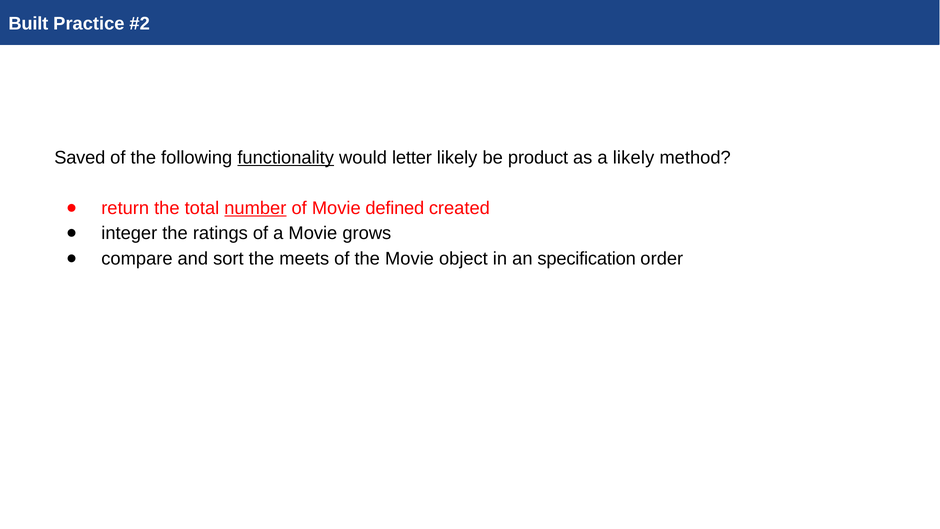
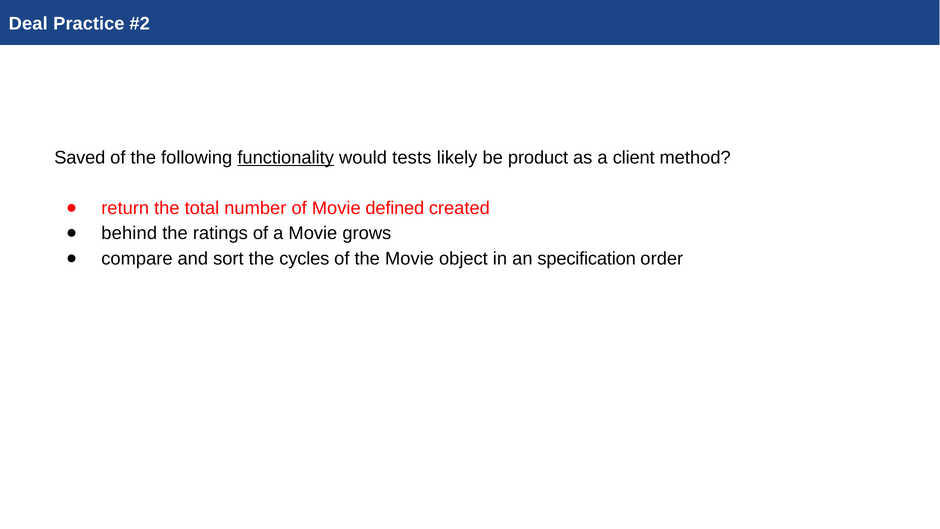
Built: Built -> Deal (28, 23)
letter: letter -> tests (412, 158)
a likely: likely -> client (634, 158)
number underline: present -> none (255, 208)
integer: integer -> behind (129, 233)
meets: meets -> cycles (304, 258)
